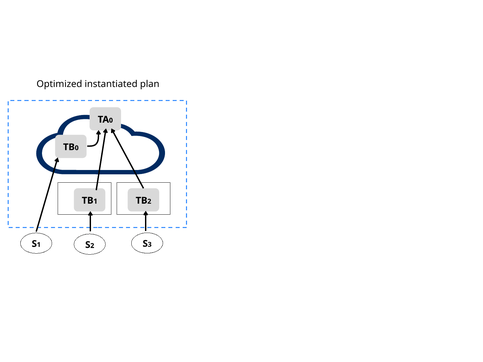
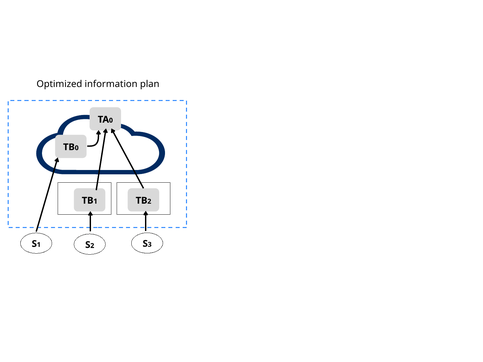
instantiated: instantiated -> information (111, 84)
